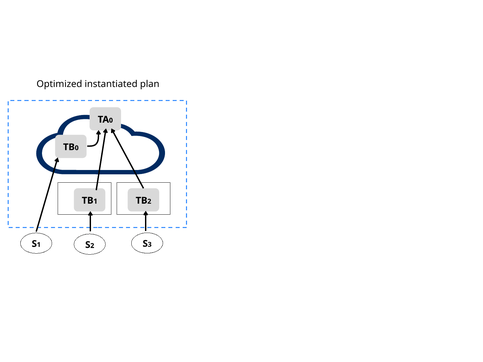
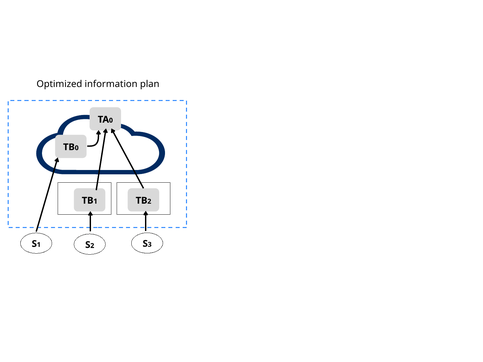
instantiated: instantiated -> information (111, 84)
